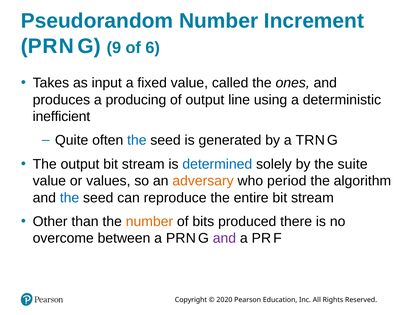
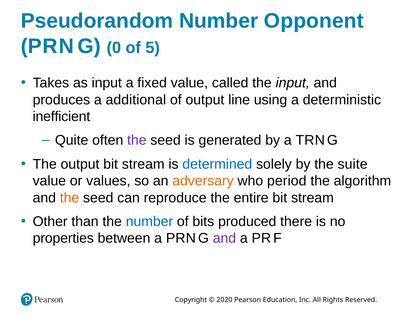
Increment: Increment -> Opponent (314, 21)
9: 9 -> 0 (114, 48)
6: 6 -> 5 (153, 48)
the ones: ones -> input (293, 83)
producing: producing -> additional (136, 100)
the colour: blue -> purple (137, 140)
the colour: blue -> orange (70, 197)
number colour: orange -> blue (149, 221)
overcome: overcome -> properties (63, 238)
